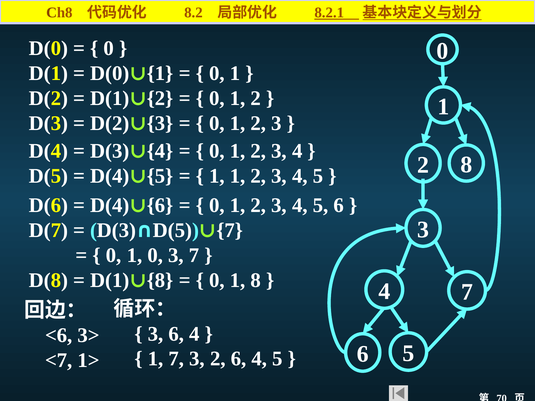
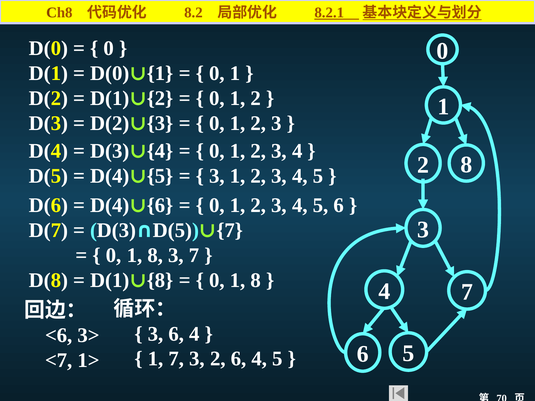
1: 1 -> 3 (217, 176)
0: 0 -> 8 (155, 255)
